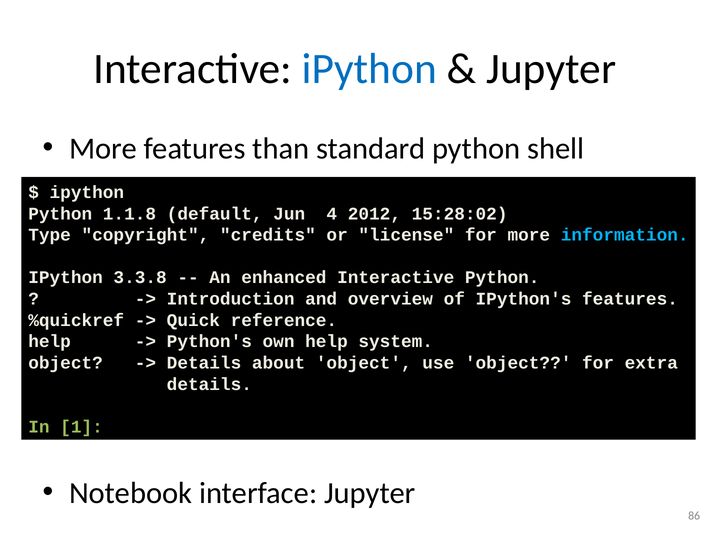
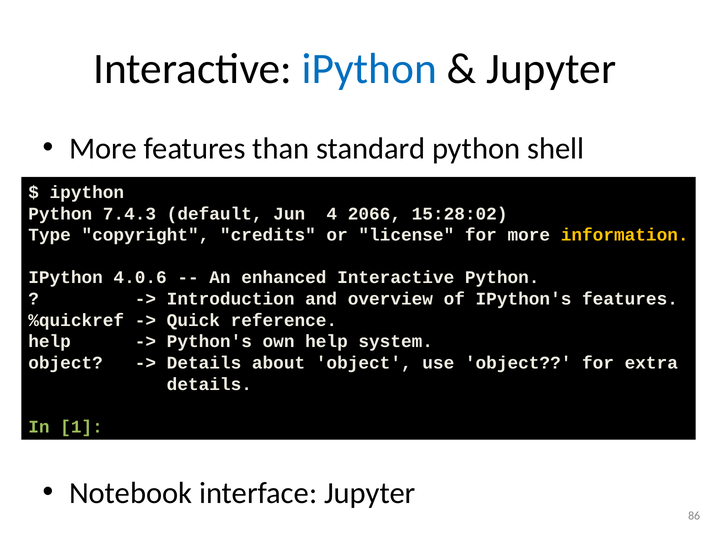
1.1.8: 1.1.8 -> 7.4.3 (129, 213)
2012: 2012 -> 2066 (374, 213)
information colour: light blue -> yellow (625, 235)
3.3.8: 3.3.8 -> 4.0.6 (140, 277)
